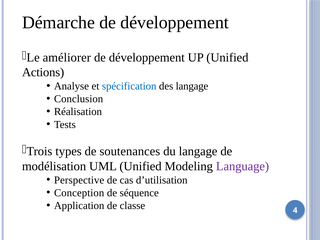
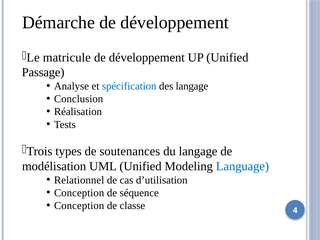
améliorer: améliorer -> matricule (67, 57)
Actions: Actions -> Passage (43, 72)
Language colour: purple -> blue (243, 166)
Perspective: Perspective -> Relationnel (79, 180)
Application: Application -> Conception (79, 206)
